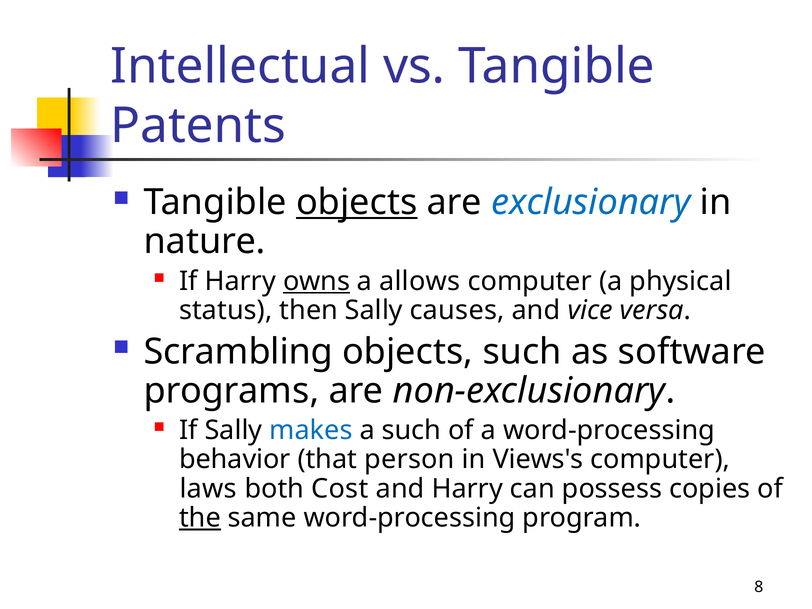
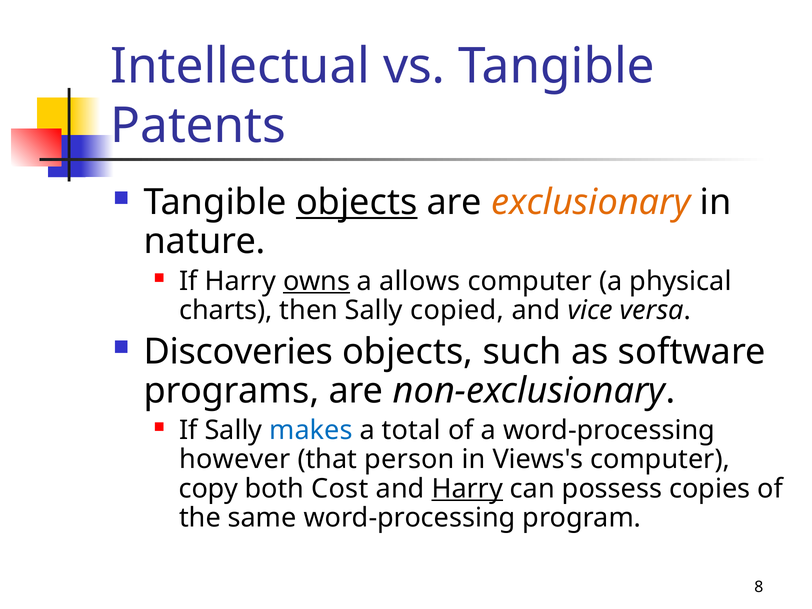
exclusionary colour: blue -> orange (591, 203)
status: status -> charts (226, 310)
causes: causes -> copied (457, 310)
Scrambling: Scrambling -> Discoveries (238, 352)
a such: such -> total (411, 430)
behavior: behavior -> however (235, 459)
laws: laws -> copy (208, 489)
Harry underline: none -> present (467, 489)
the underline: present -> none (200, 518)
